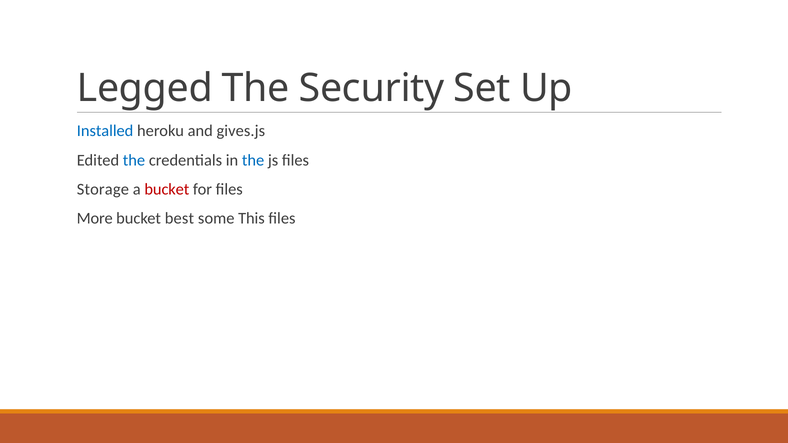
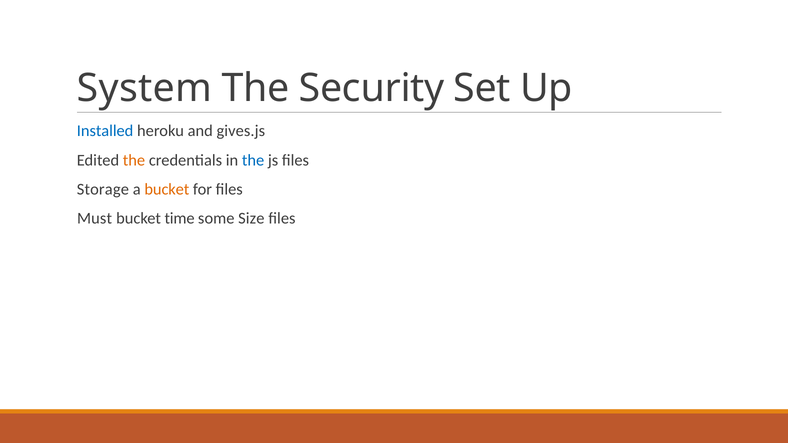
Legged: Legged -> System (144, 88)
the colour: blue -> orange (134, 160)
bucket colour: red -> orange (167, 189)
More: More -> Must (95, 219)
best: best -> time (180, 219)
This: This -> Size (251, 219)
